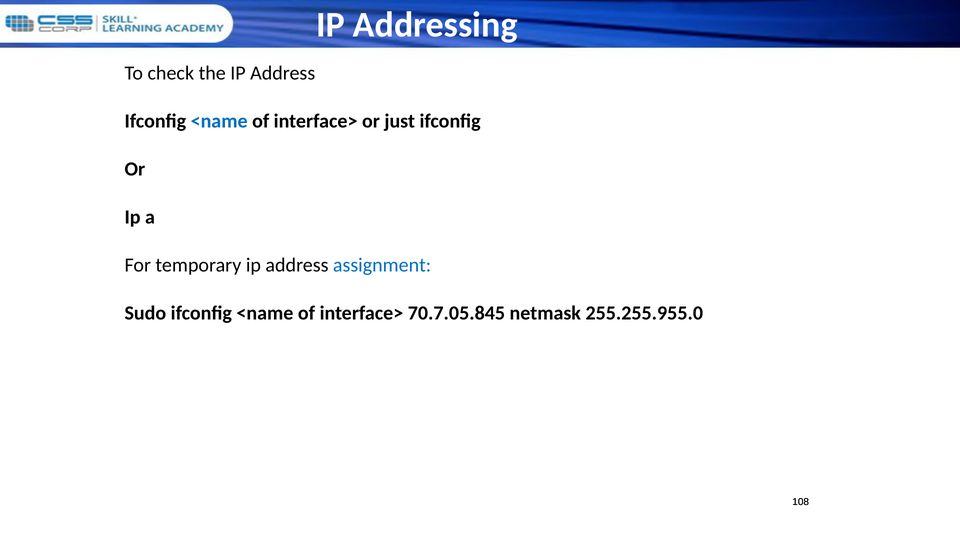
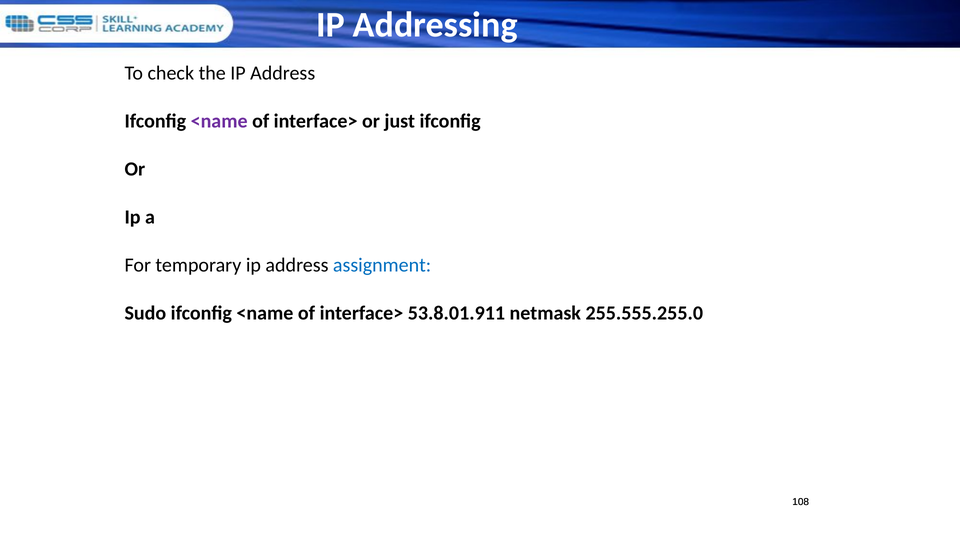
<name colour: blue -> purple (219, 121)
70.7.05.845: 70.7.05.845 -> 53.8.01.911 (456, 313)
255.255.955.0: 255.255.955.0 -> 255.555.255.0 (644, 313)
